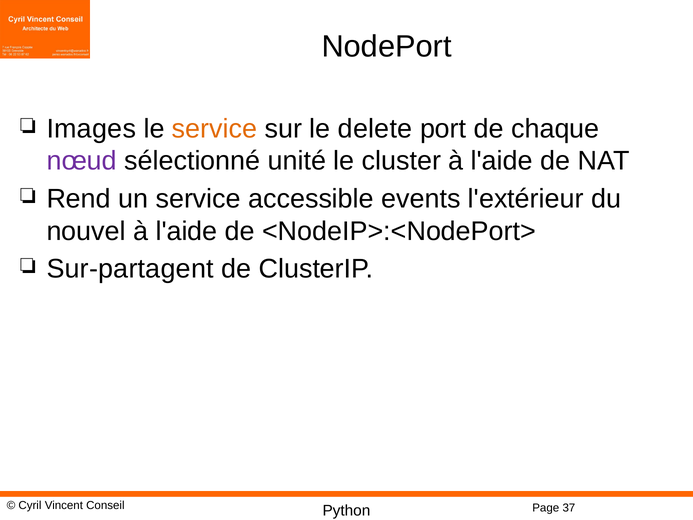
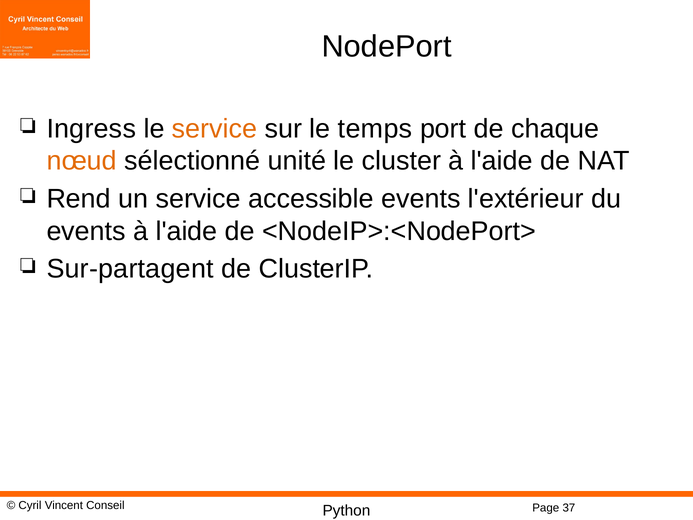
Images: Images -> Ingress (91, 129)
delete: delete -> temps (375, 129)
nœud colour: purple -> orange (82, 161)
nouvel: nouvel -> events (86, 231)
